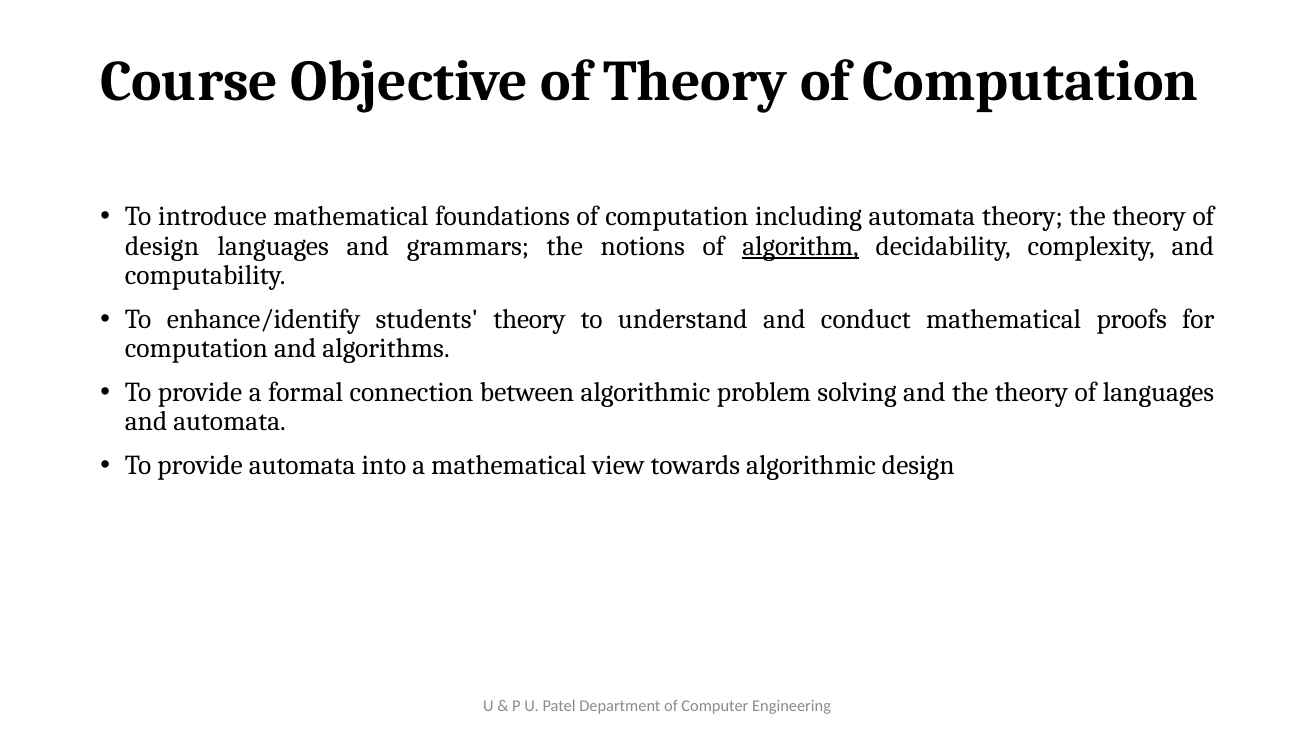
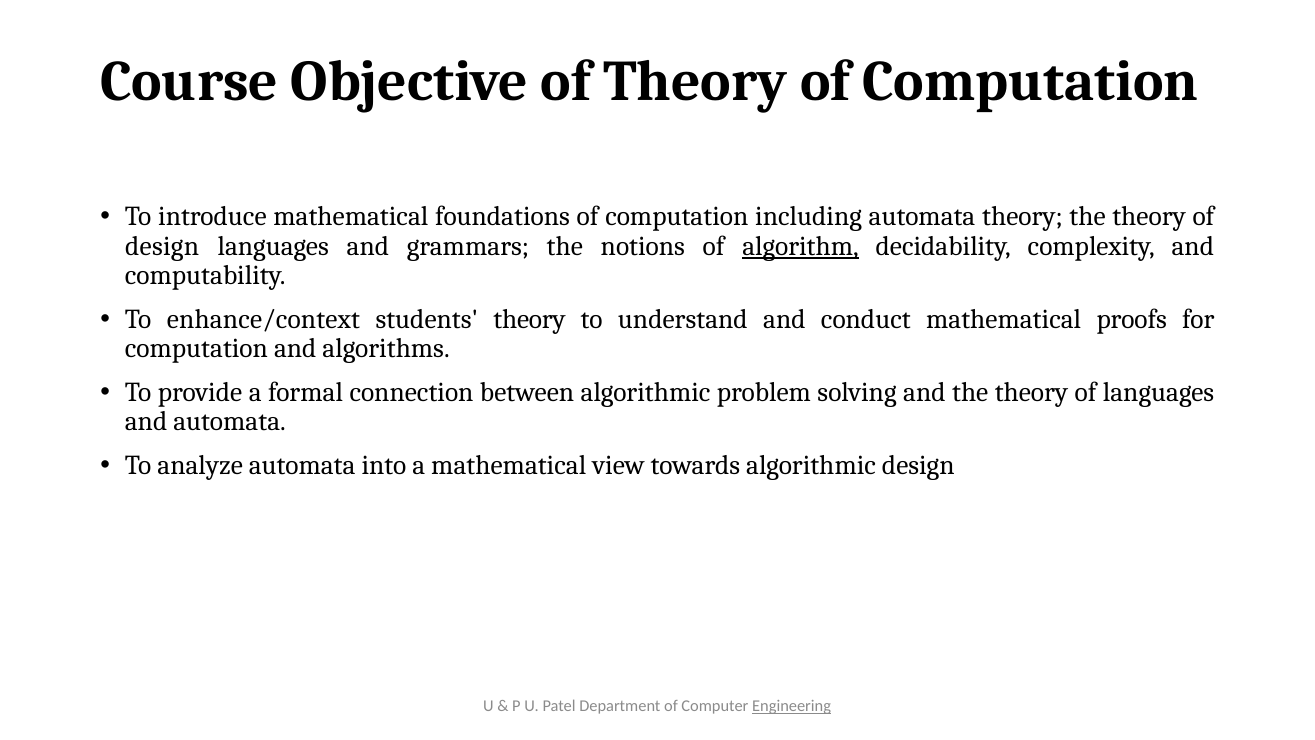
enhance/identify: enhance/identify -> enhance/context (263, 319)
provide: provide -> analyze (200, 465)
Engineering underline: none -> present (792, 706)
